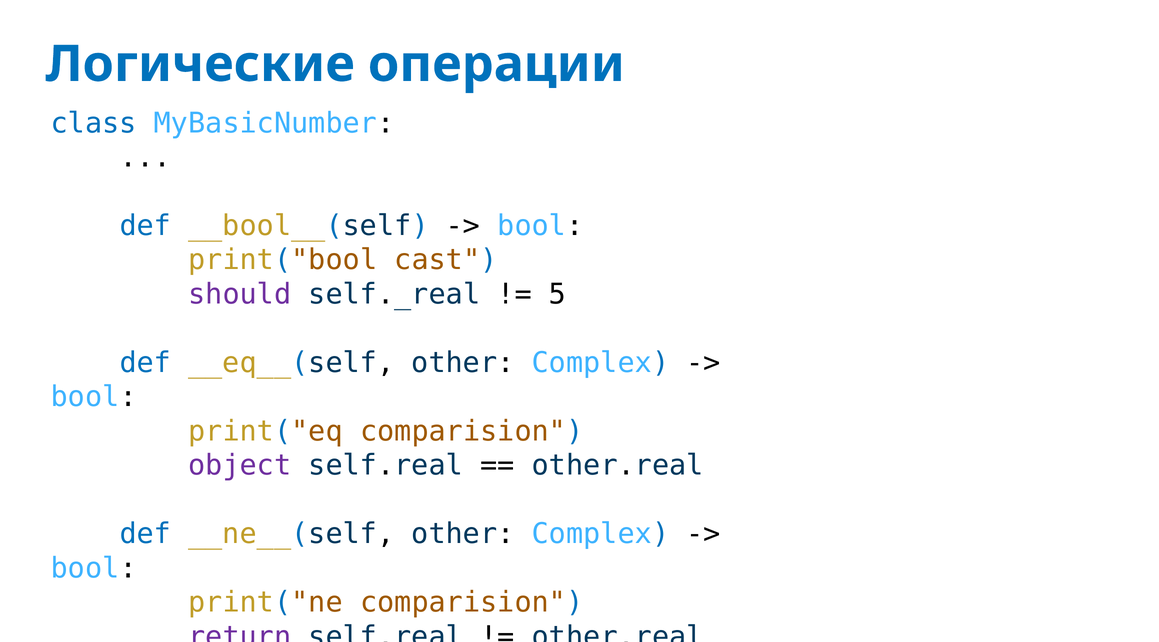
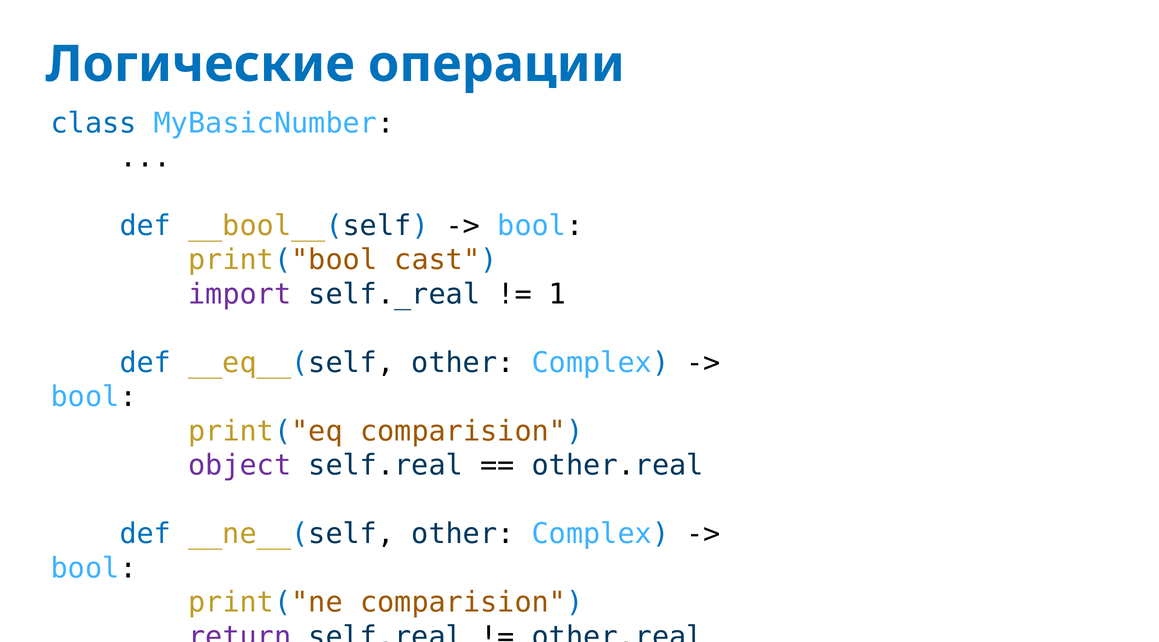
should: should -> import (240, 295)
5: 5 -> 1 (558, 295)
